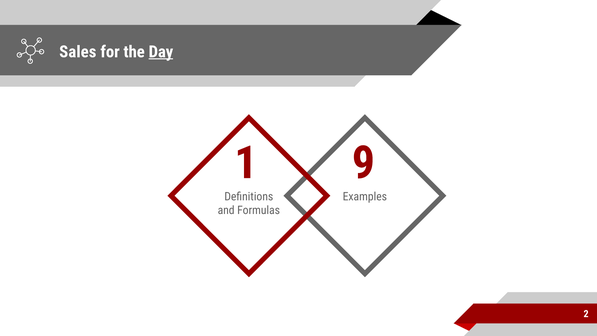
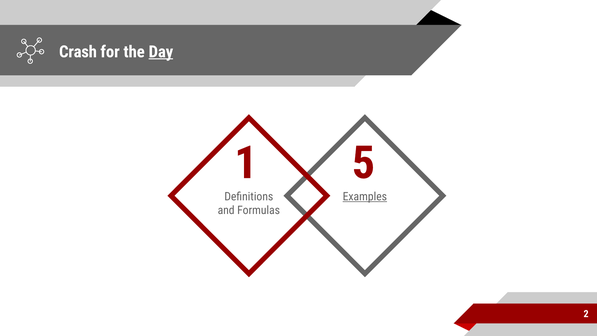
Sales: Sales -> Crash (78, 52)
9: 9 -> 5 (363, 163)
Examples underline: none -> present (365, 196)
